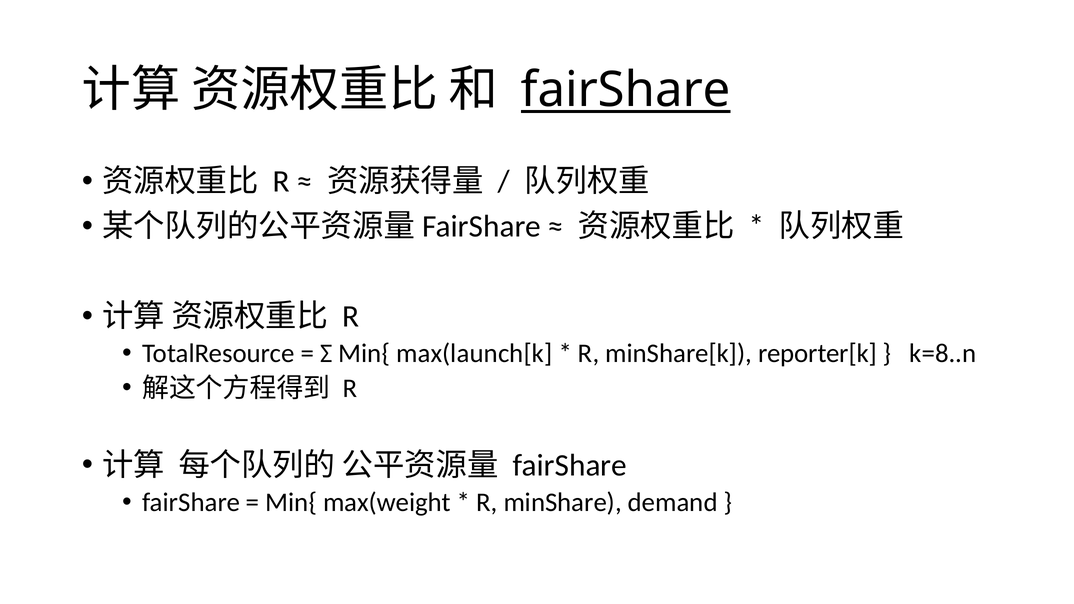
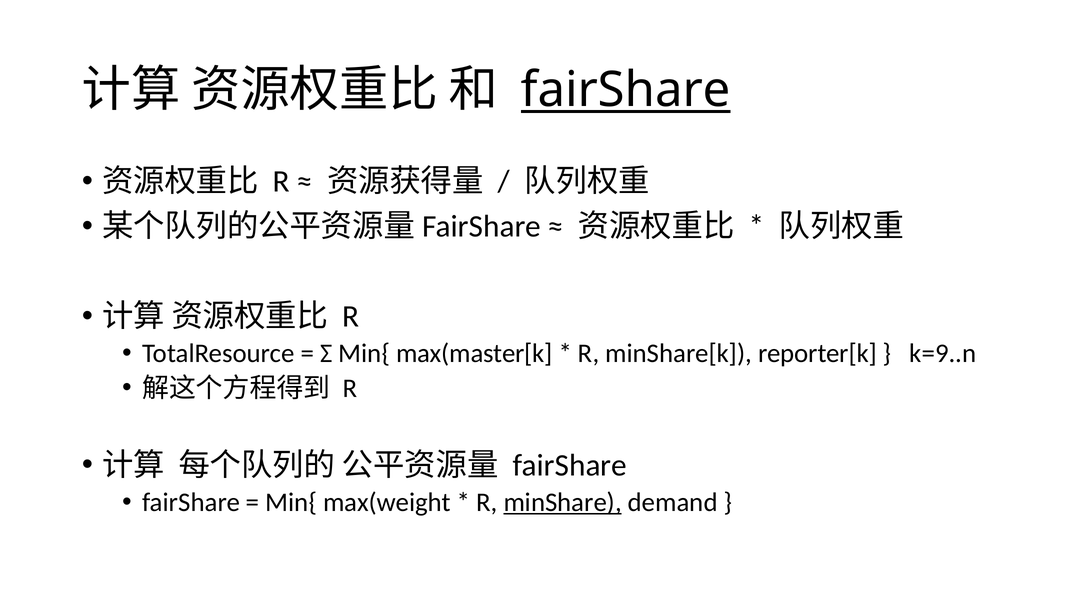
max(launch[k: max(launch[k -> max(master[k (474, 354)
k=8..n: k=8..n -> k=9..n (943, 354)
minShare underline: none -> present (563, 502)
